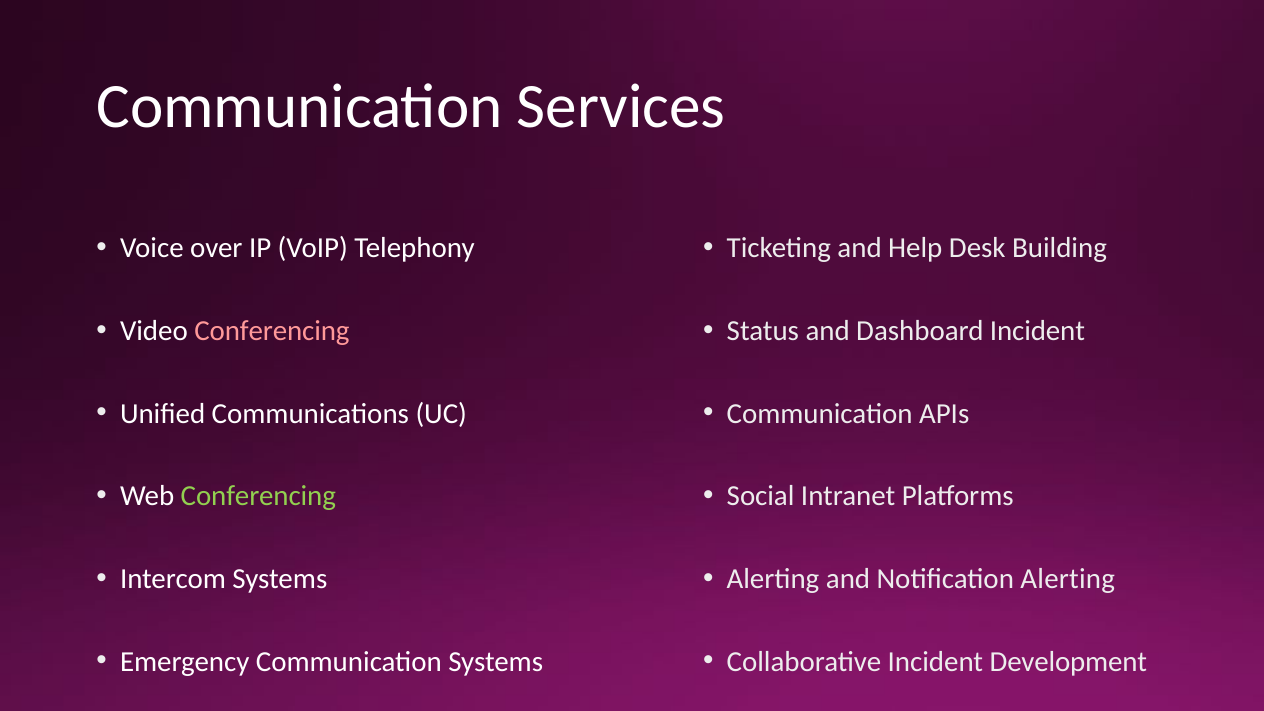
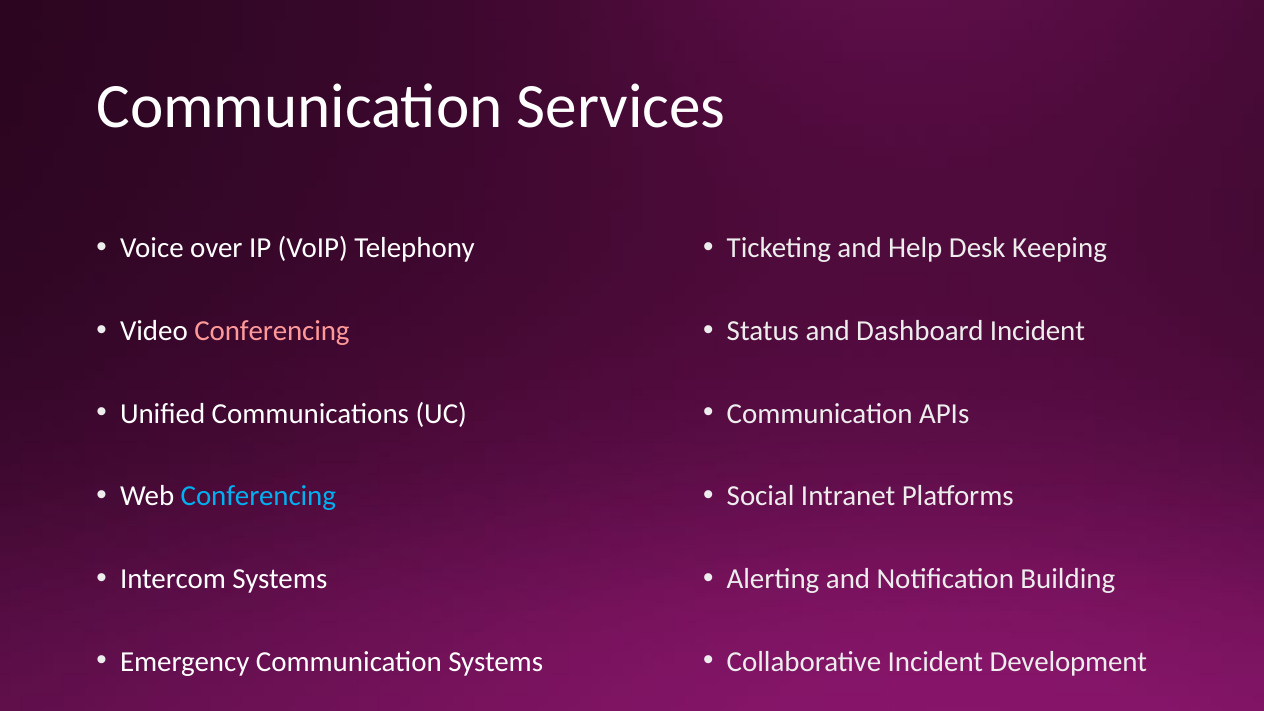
Building: Building -> Keeping (1059, 248)
Conferencing colour: light green -> light blue (258, 496)
Notification Alerting: Alerting -> Building (1068, 579)
